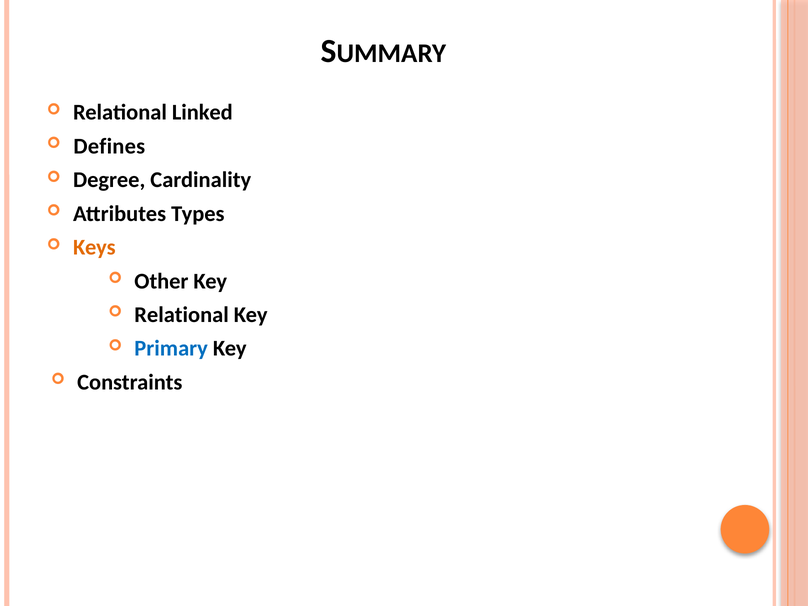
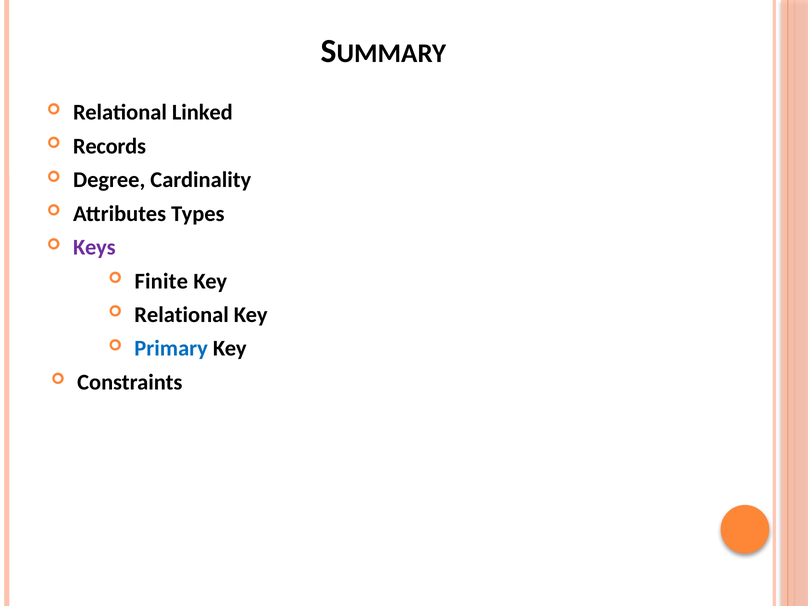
Defines: Defines -> Records (109, 146)
Keys colour: orange -> purple (94, 247)
Other: Other -> Finite (161, 281)
